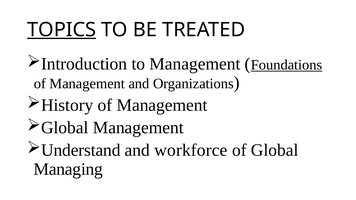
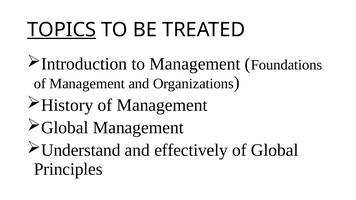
Foundations underline: present -> none (287, 65)
workforce: workforce -> effectively (191, 150)
Managing: Managing -> Principles (68, 169)
